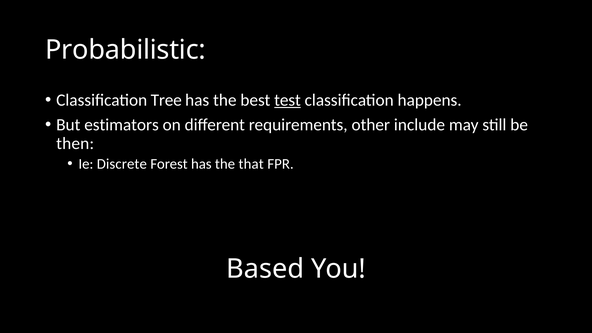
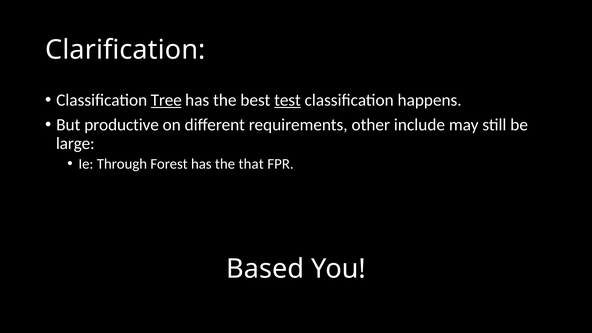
Probabilistic: Probabilistic -> Clarification (125, 50)
Tree underline: none -> present (166, 100)
estimators: estimators -> productive (122, 125)
then: then -> large (75, 143)
Discrete: Discrete -> Through (122, 164)
